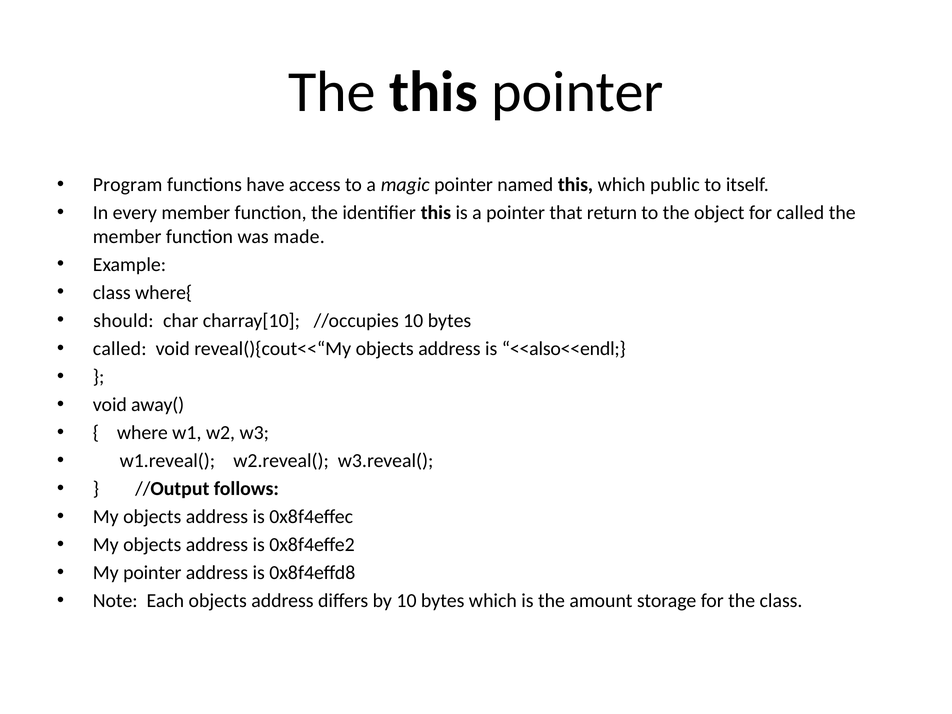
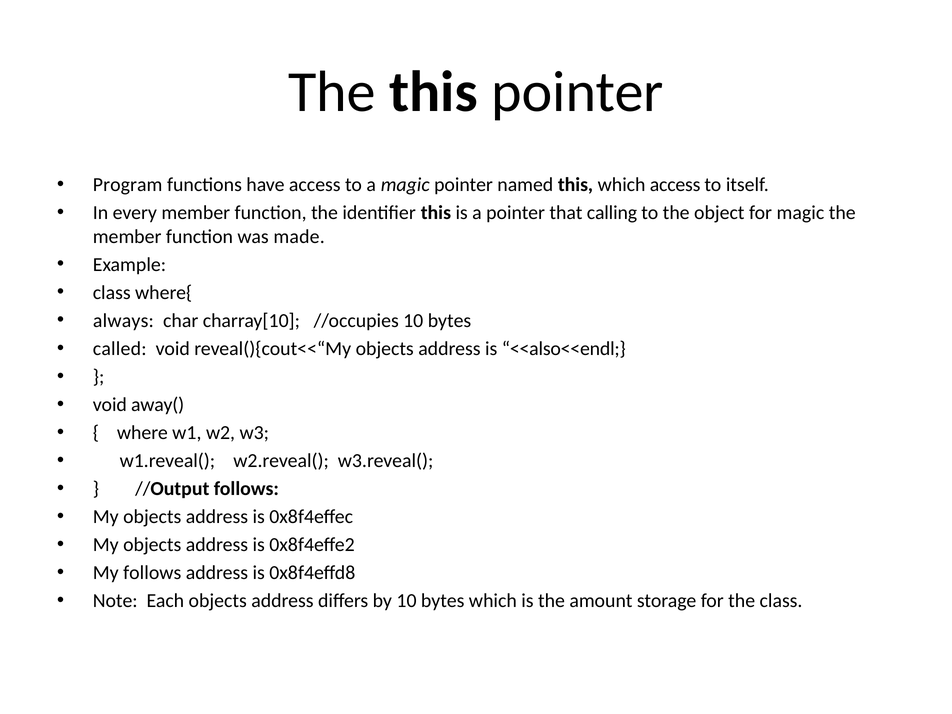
which public: public -> access (675, 185)
return: return -> calling (612, 213)
for called: called -> magic (800, 213)
should: should -> always (123, 321)
My pointer: pointer -> follows (152, 573)
